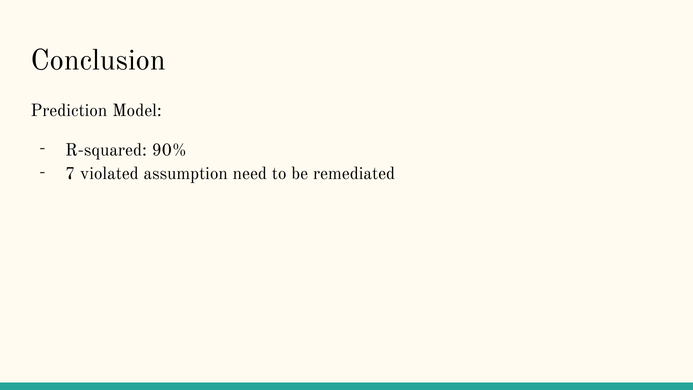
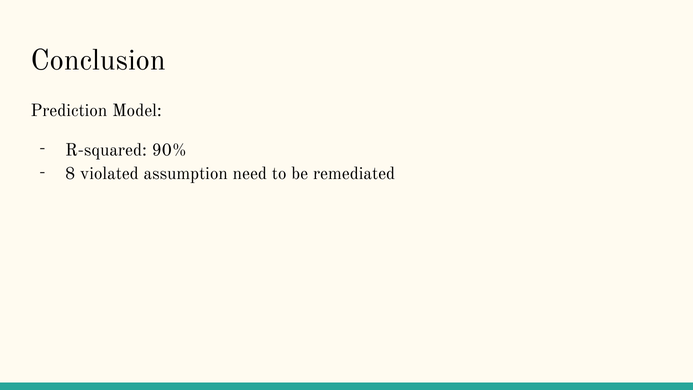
7: 7 -> 8 (70, 174)
